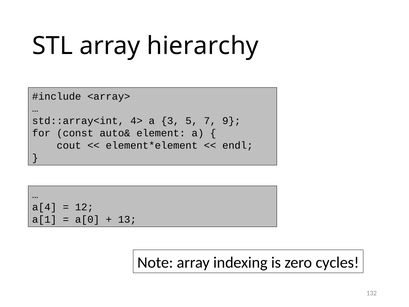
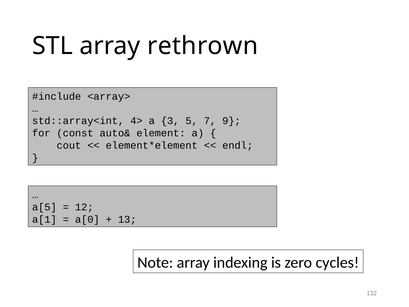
hierarchy: hierarchy -> rethrown (203, 46)
a[4: a[4 -> a[5 (44, 207)
